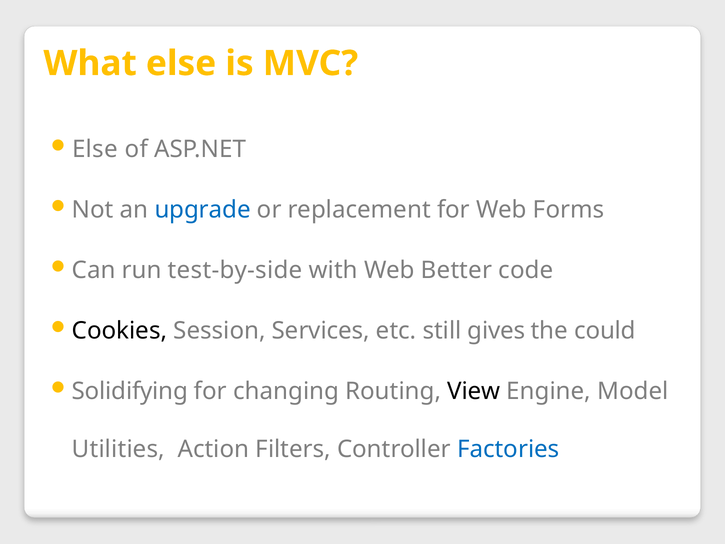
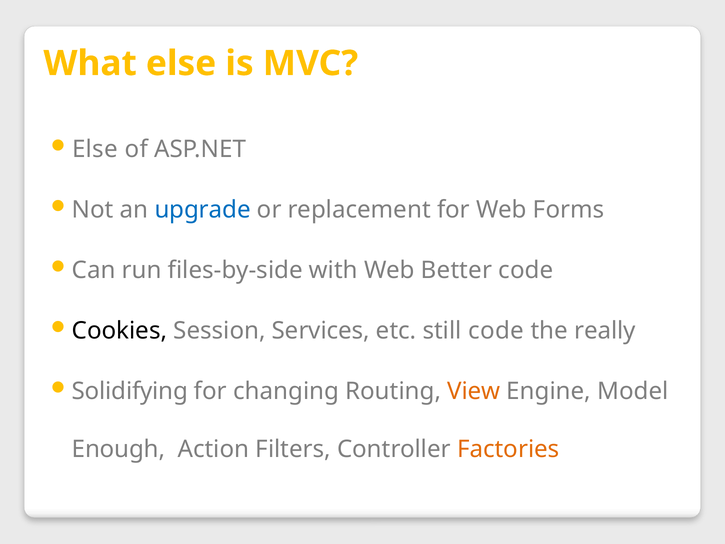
test-by-side: test-by-side -> files-by-side (235, 270)
still gives: gives -> code (496, 331)
could: could -> really (605, 331)
View colour: black -> orange (474, 391)
Utilities: Utilities -> Enough (119, 449)
Factories colour: blue -> orange (508, 449)
